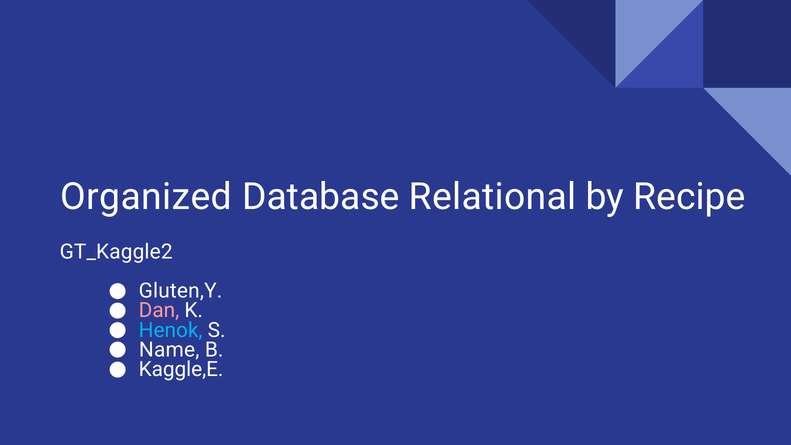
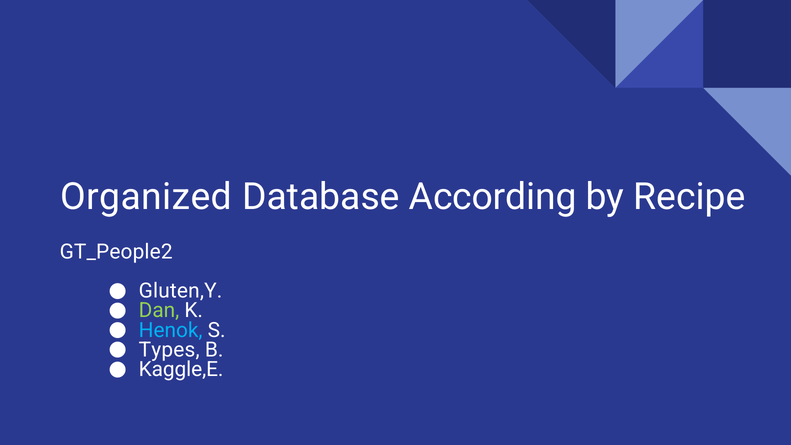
Relational: Relational -> According (493, 197)
GT_Kaggle2: GT_Kaggle2 -> GT_People2 (116, 252)
Dan colour: pink -> light green (159, 310)
Name: Name -> Types (169, 350)
